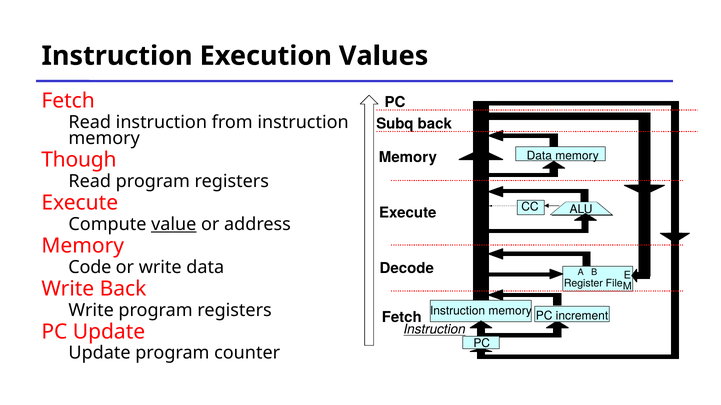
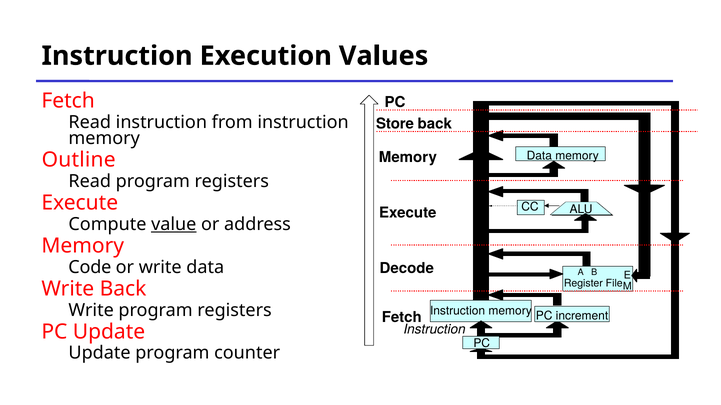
Subq: Subq -> Store (395, 124)
Though: Though -> Outline (79, 160)
Instruction underline: present -> none (435, 330)
